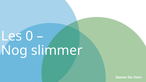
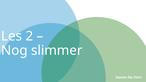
0: 0 -> 2 (29, 36)
